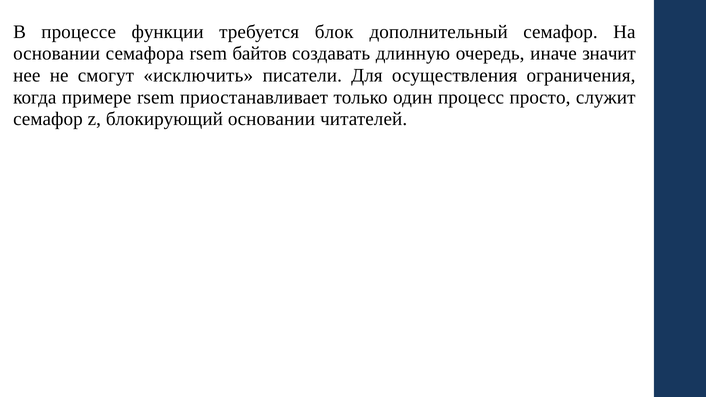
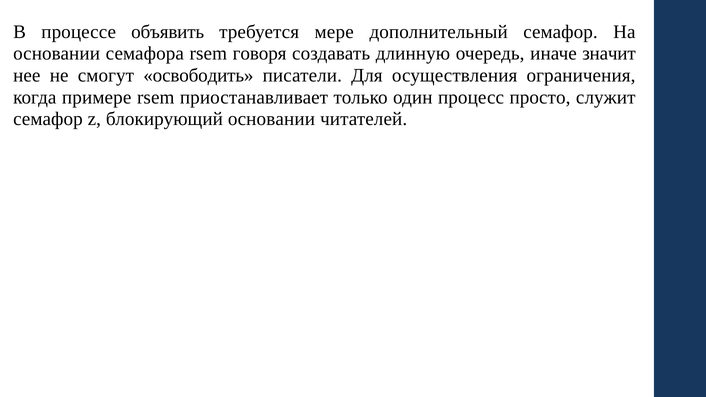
функции: функции -> объявить (168, 32)
блок: блок -> мере (334, 32)
байтов: байтов -> говоря (260, 54)
исключить: исключить -> освободить (198, 75)
